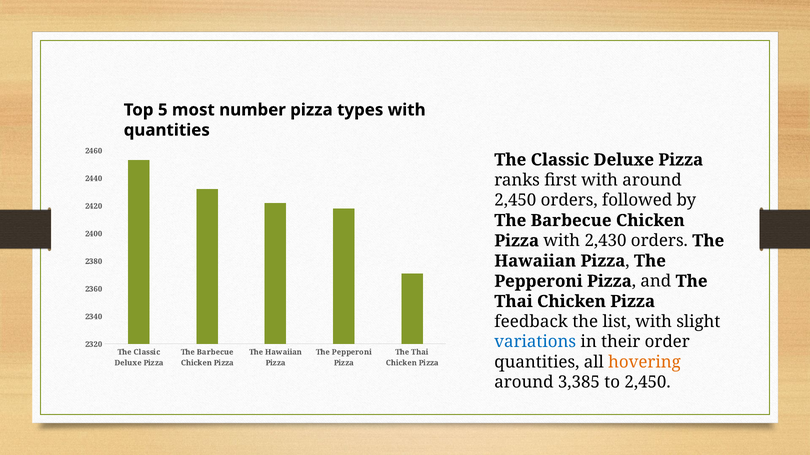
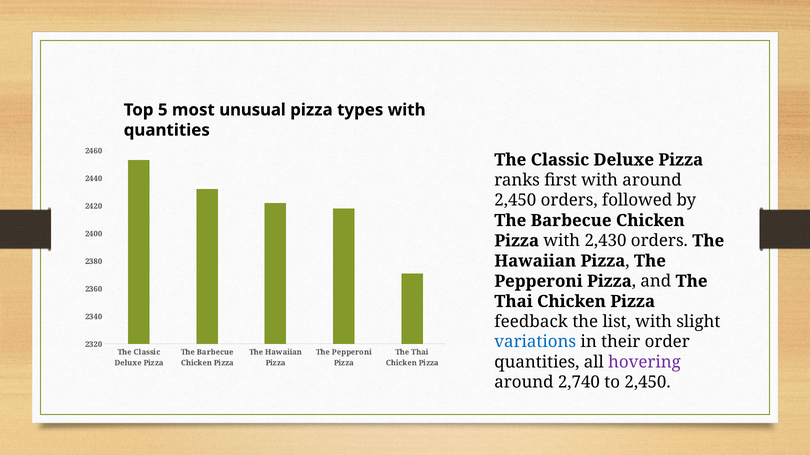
number: number -> unusual (253, 110)
hovering colour: orange -> purple (644, 363)
3,385: 3,385 -> 2,740 (579, 383)
